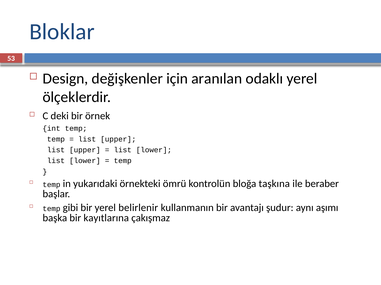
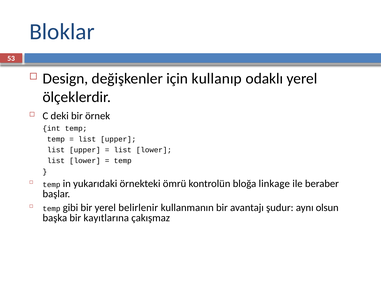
aranılan: aranılan -> kullanıp (217, 79)
taşkına: taşkına -> linkage (274, 184)
aşımı: aşımı -> olsun (327, 208)
